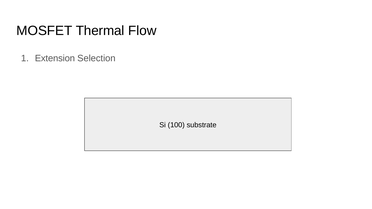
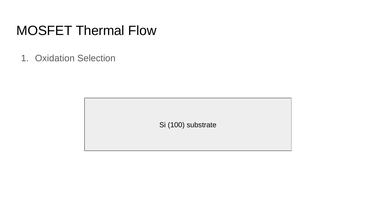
Extension: Extension -> Oxidation (55, 59)
